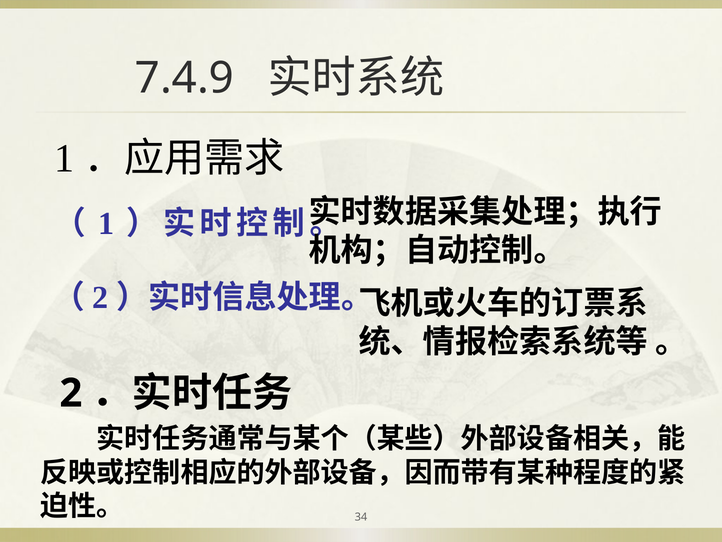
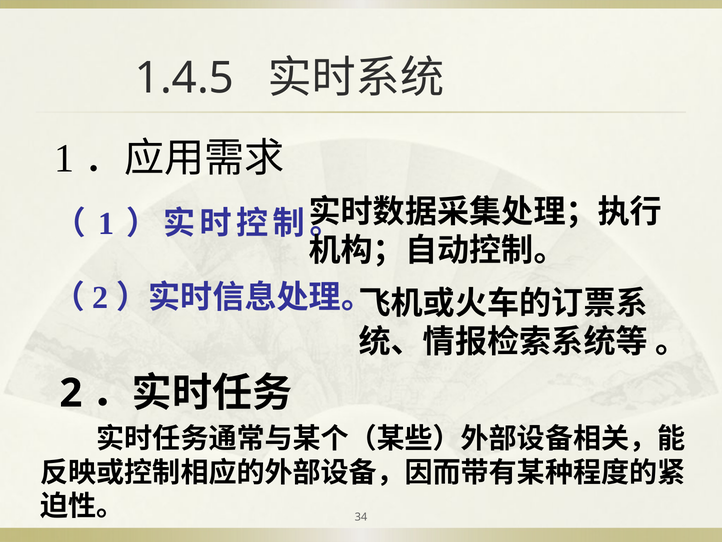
7.4.9: 7.4.9 -> 1.4.5 (184, 78)
